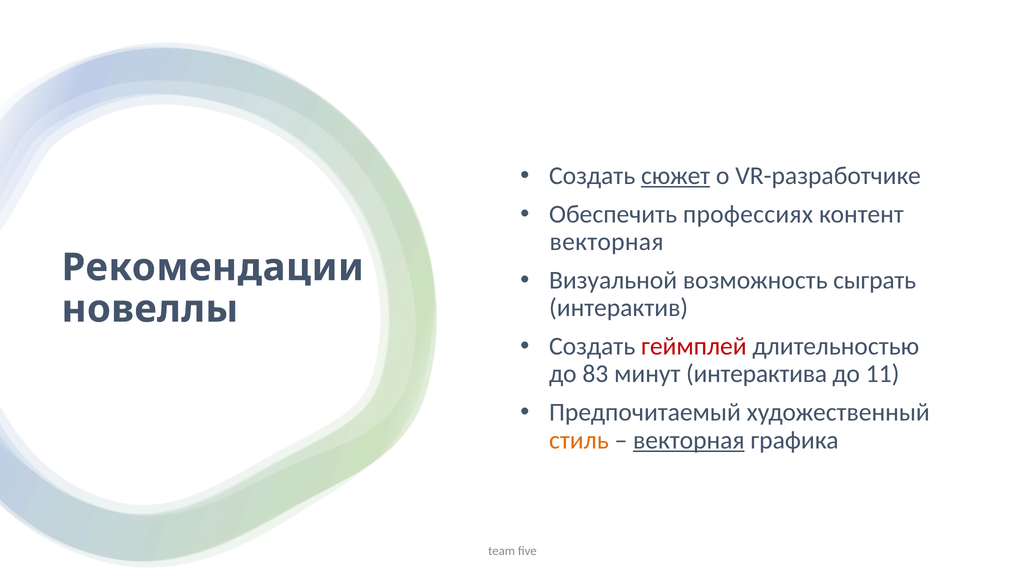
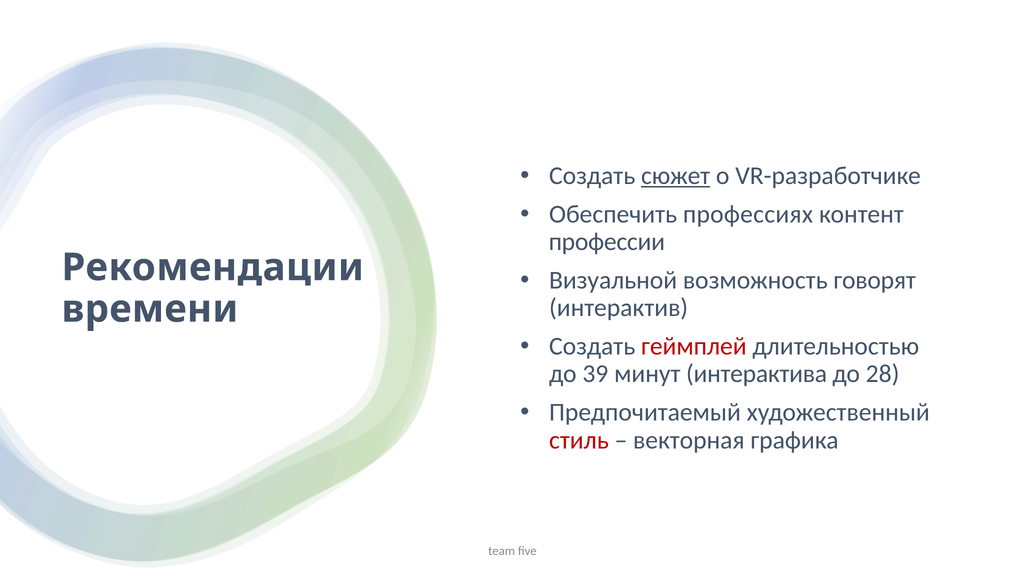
векторная: векторная -> профессии (607, 242)
сыграть: сыграть -> говорят (875, 280)
новеллы: новеллы -> времени (150, 309)
83: 83 -> 39 (595, 374)
11: 11 -> 28 (883, 374)
стиль colour: orange -> red (579, 440)
векторная underline: present -> none (689, 440)
